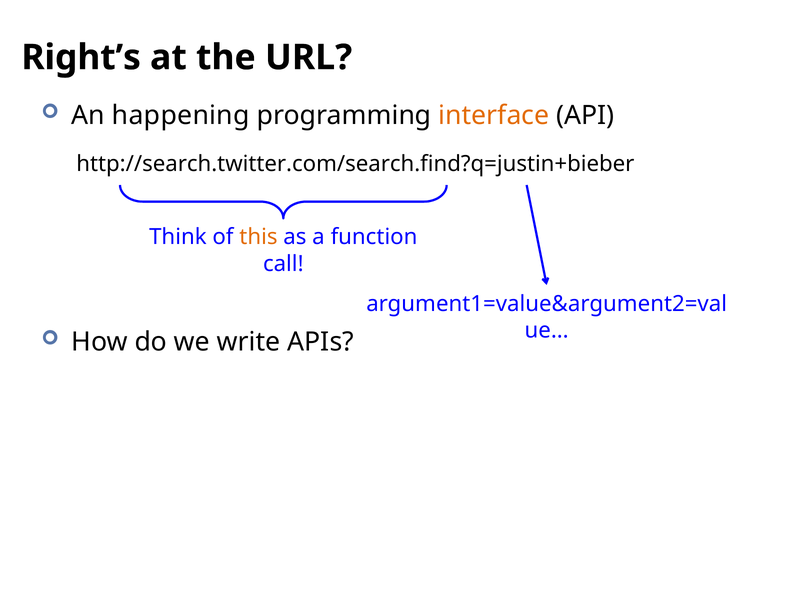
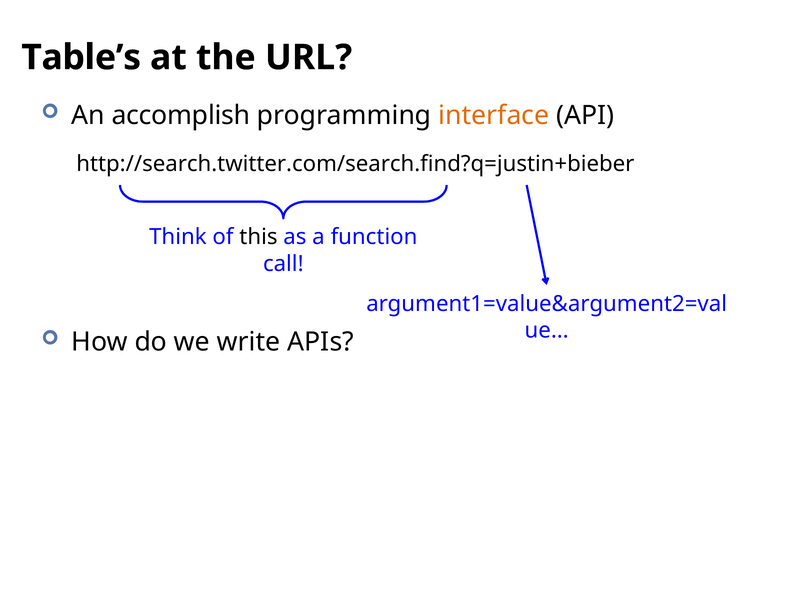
Right’s: Right’s -> Table’s (81, 57)
happening: happening -> accomplish (181, 115)
this colour: orange -> black (258, 237)
